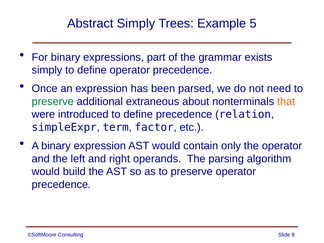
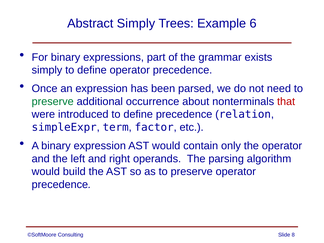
5: 5 -> 6 (253, 24)
extraneous: extraneous -> occurrence (153, 101)
that colour: orange -> red (286, 101)
